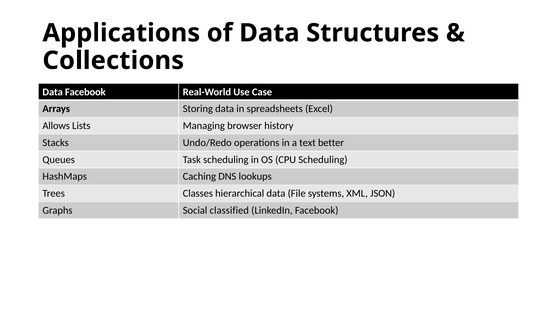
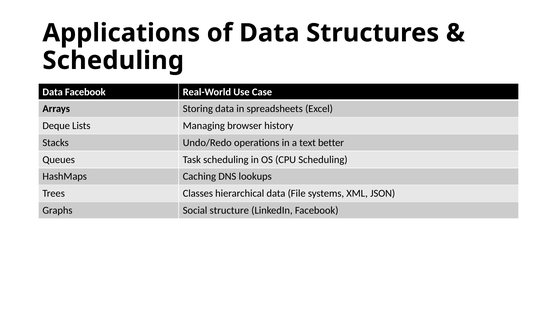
Collections: Collections -> Scheduling (113, 61)
Allows: Allows -> Deque (56, 126)
classified: classified -> structure (229, 211)
